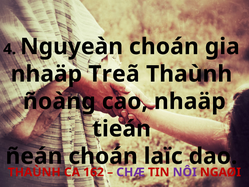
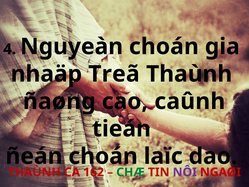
ñoàng: ñoàng -> ñaøng (59, 101)
cao nhaäp: nhaäp -> caûnh (190, 101)
CHÆ colour: purple -> green (131, 172)
